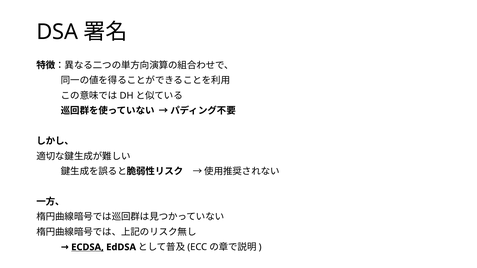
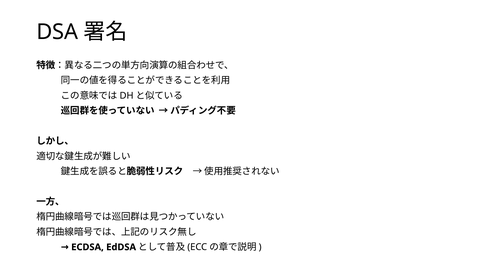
ECDSA underline: present -> none (87, 247)
